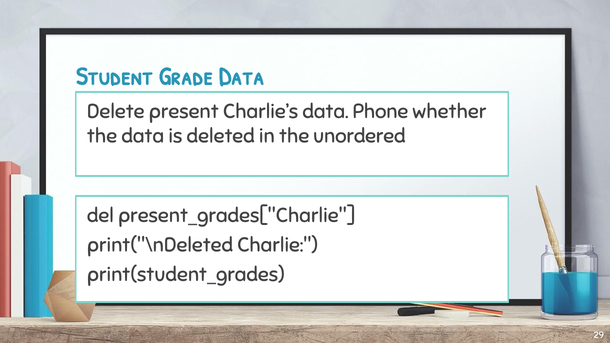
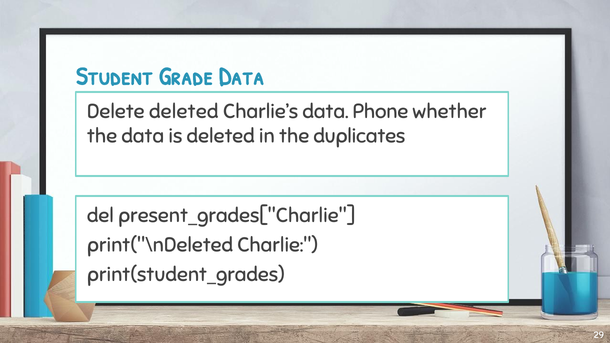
Delete present: present -> deleted (184, 112)
unordered: unordered -> duplicates (359, 136)
